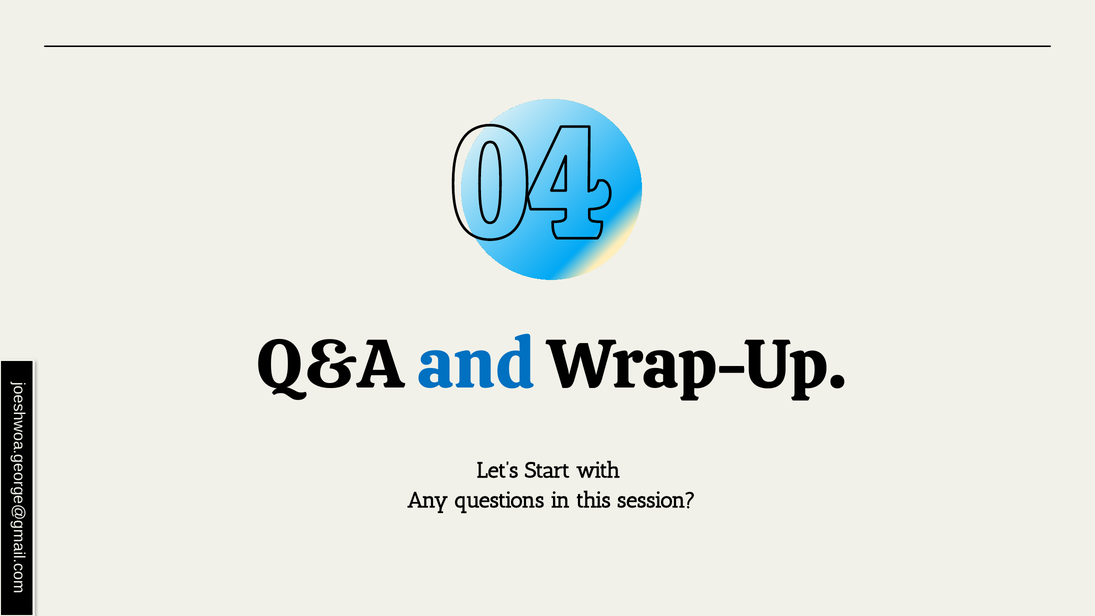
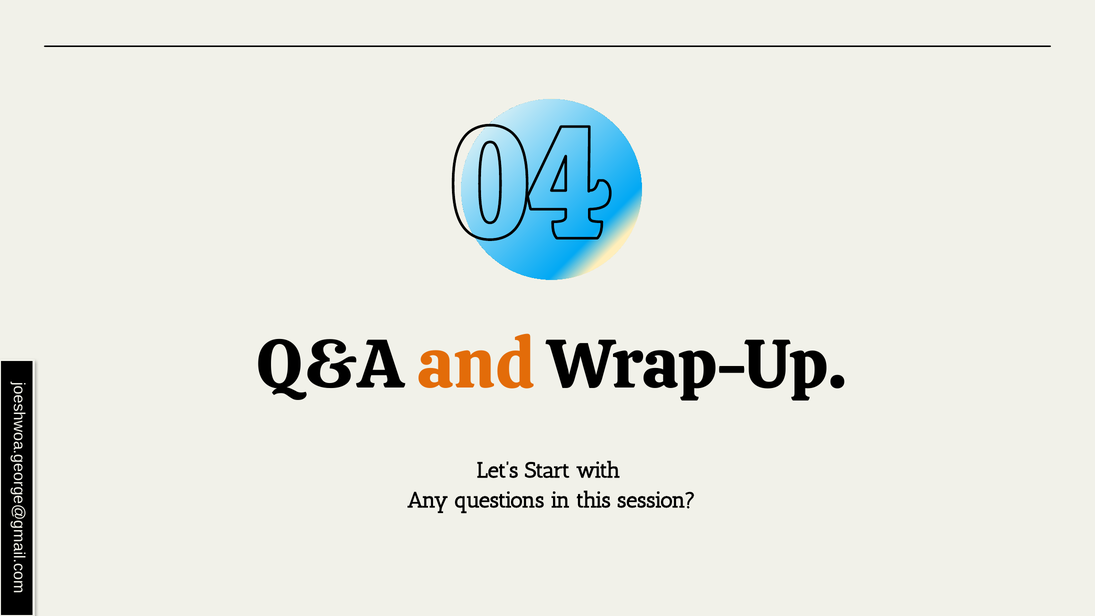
and colour: blue -> orange (476, 365)
